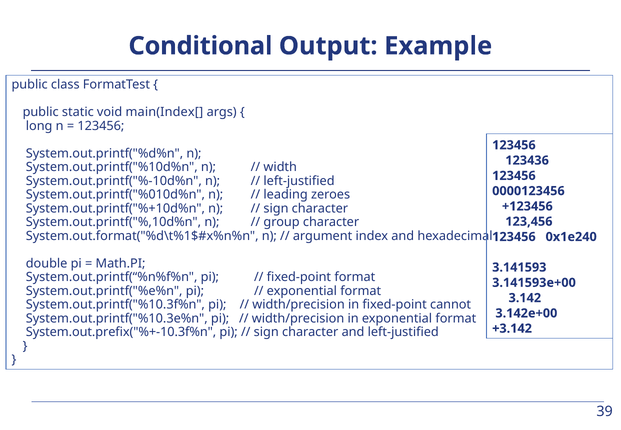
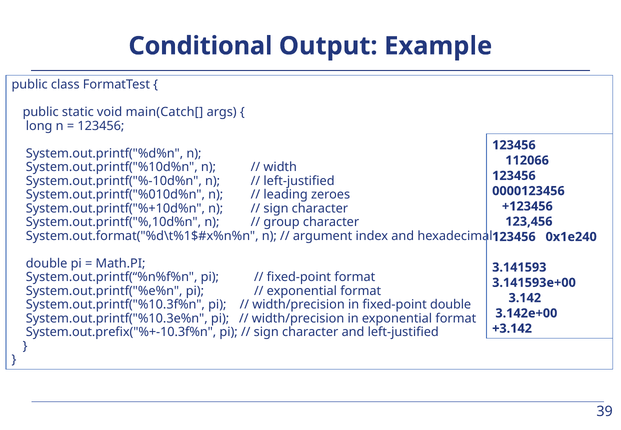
main(Index[: main(Index[ -> main(Catch[ (164, 112)
123436: 123436 -> 112066 (527, 160)
fixed-point cannot: cannot -> double (451, 305)
